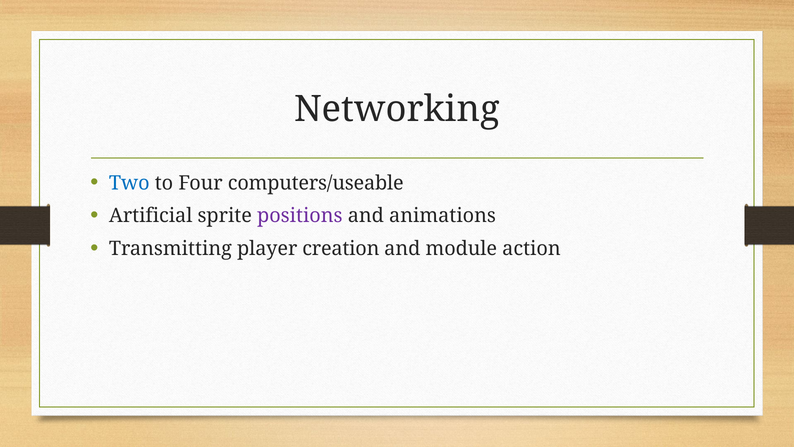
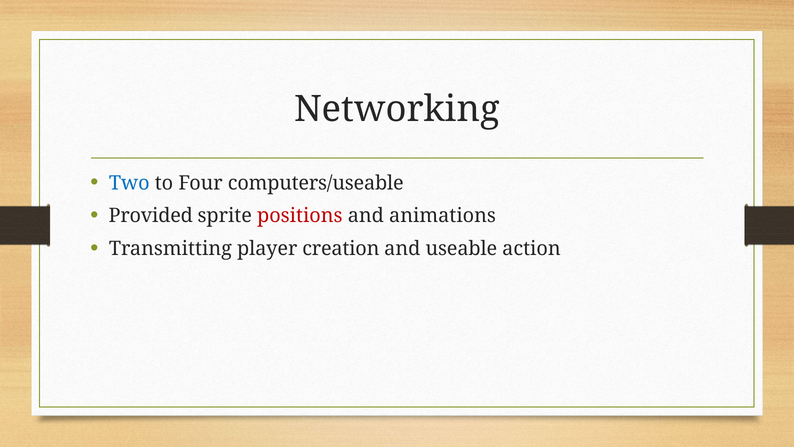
Artificial: Artificial -> Provided (151, 216)
positions colour: purple -> red (300, 216)
module: module -> useable (461, 248)
